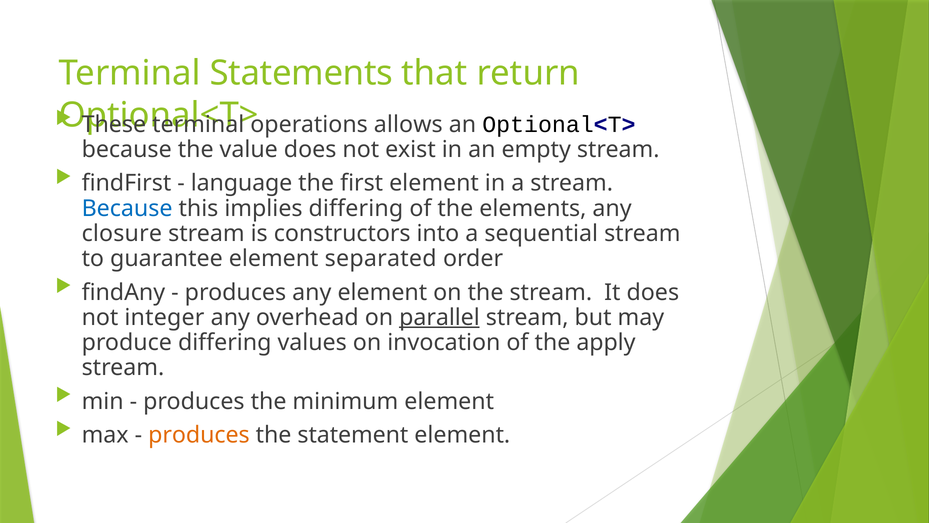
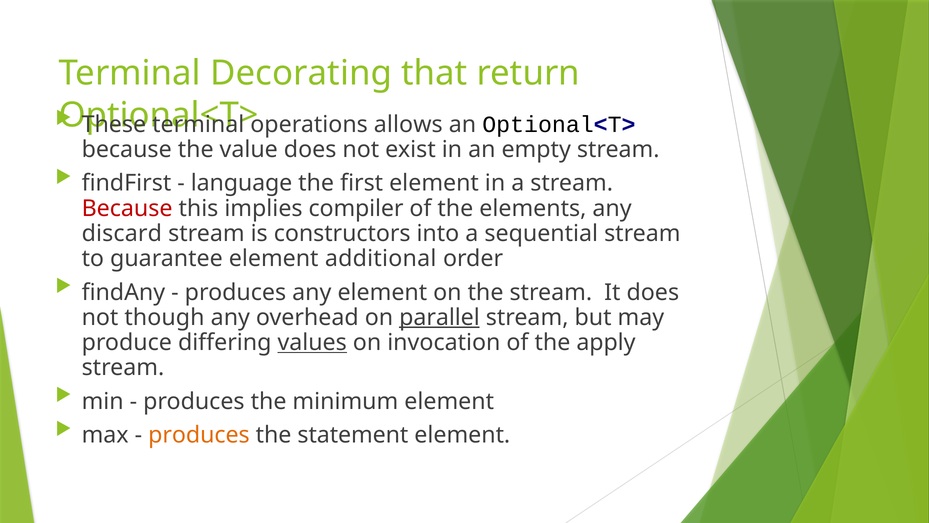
Statements: Statements -> Decorating (301, 73)
Because colour: blue -> red (127, 208)
implies differing: differing -> compiler (356, 208)
closure: closure -> discard (122, 233)
separated: separated -> additional (381, 258)
integer: integer -> though (164, 317)
values underline: none -> present (312, 342)
